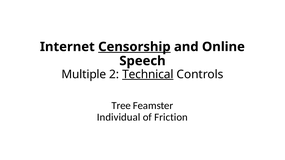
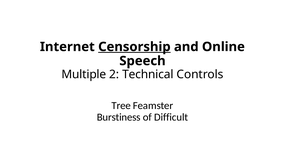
Technical underline: present -> none (148, 74)
Individual: Individual -> Burstiness (119, 117)
Friction: Friction -> Difficult (171, 117)
